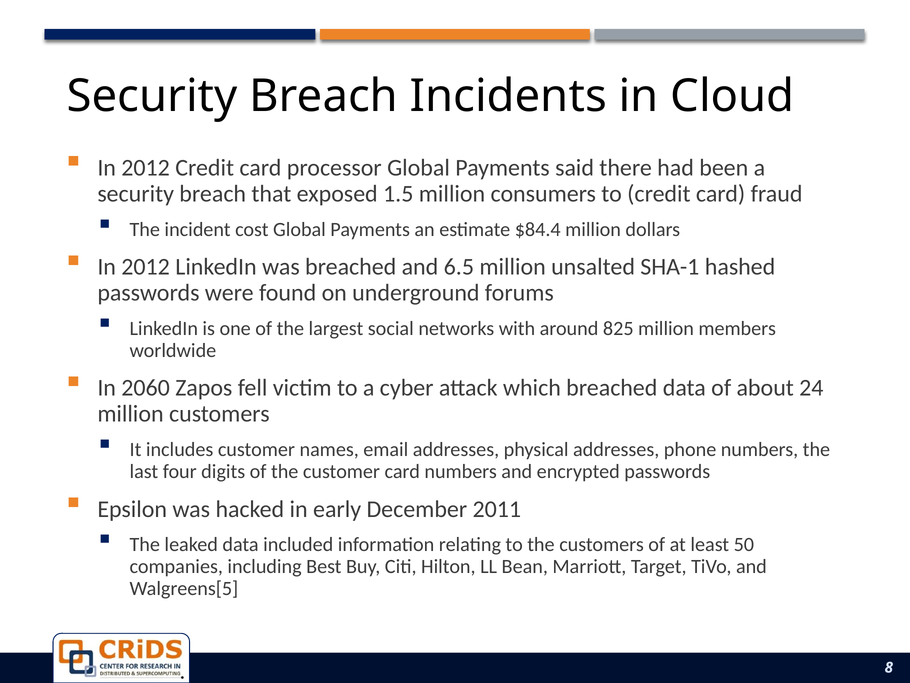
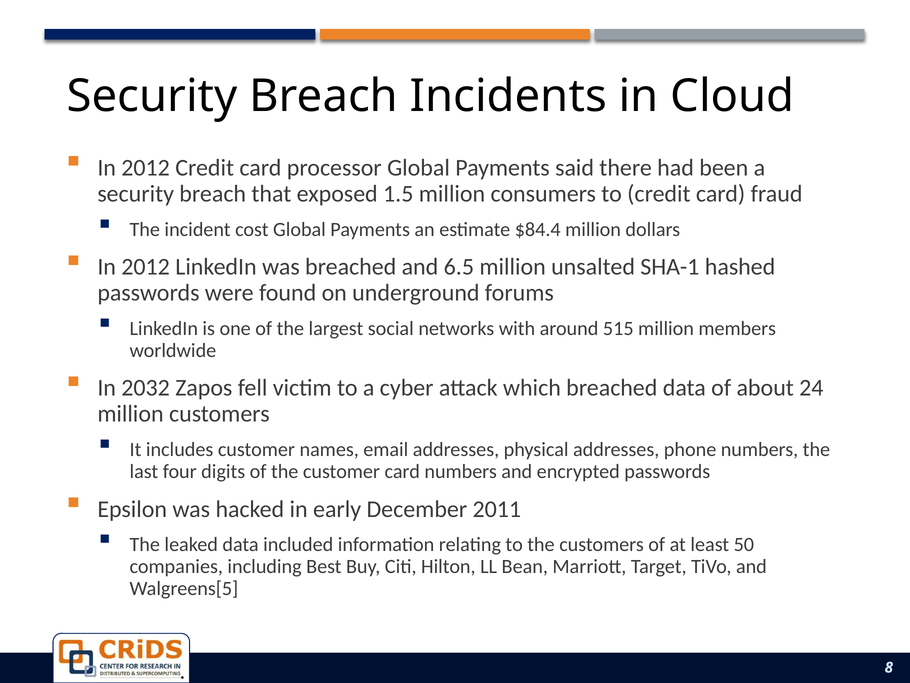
825: 825 -> 515 (618, 328)
2060: 2060 -> 2032 (146, 388)
